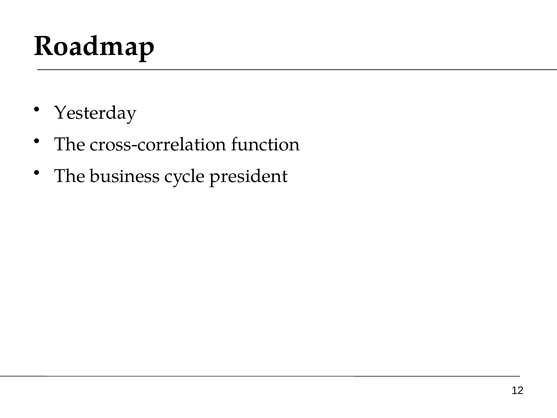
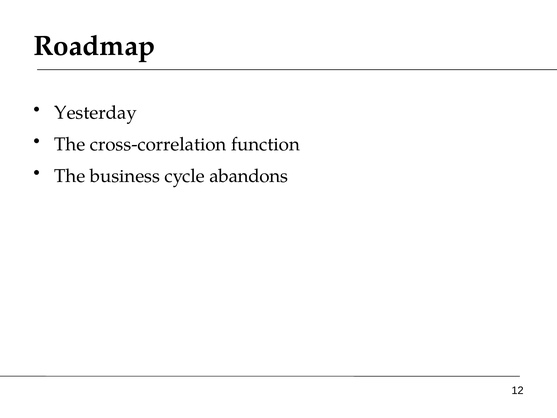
president: president -> abandons (249, 176)
